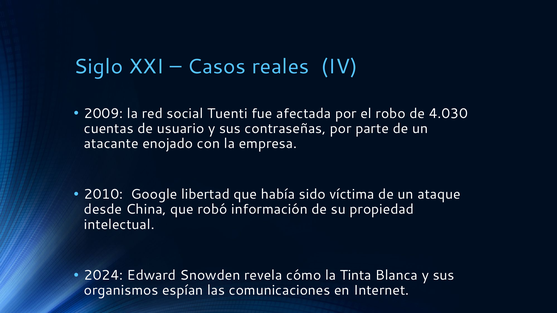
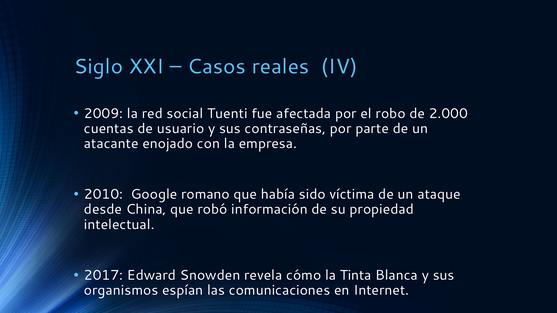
4.030: 4.030 -> 2.000 (448, 114)
libertad: libertad -> romano (205, 195)
2024: 2024 -> 2017 (104, 276)
